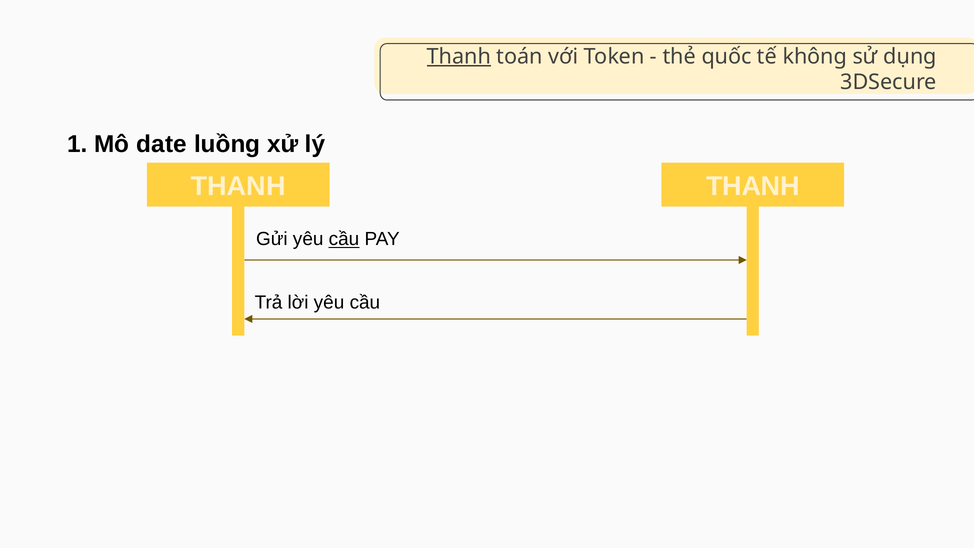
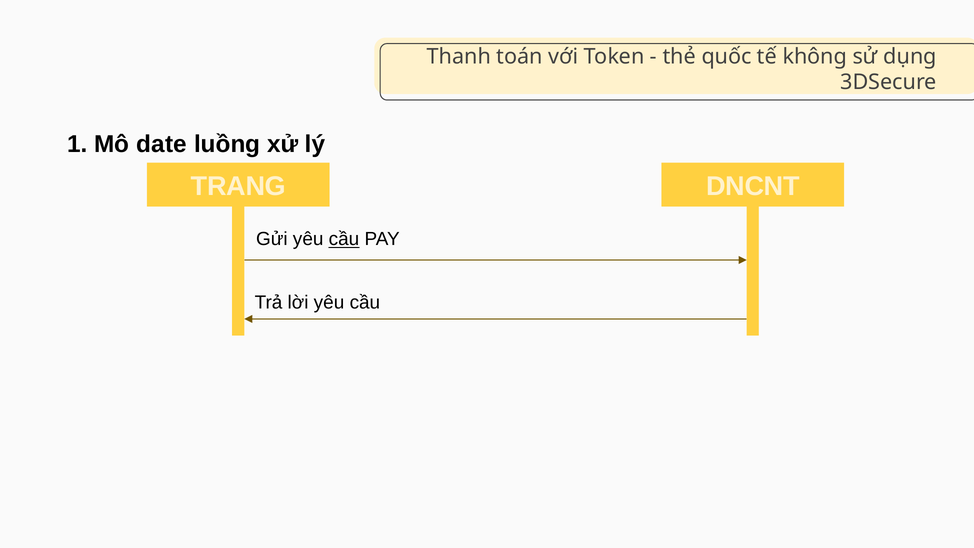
Thanh underline: present -> none (459, 56)
THANH: THANH -> TRANG (238, 187)
THANH: THANH -> DNCNT (753, 187)
